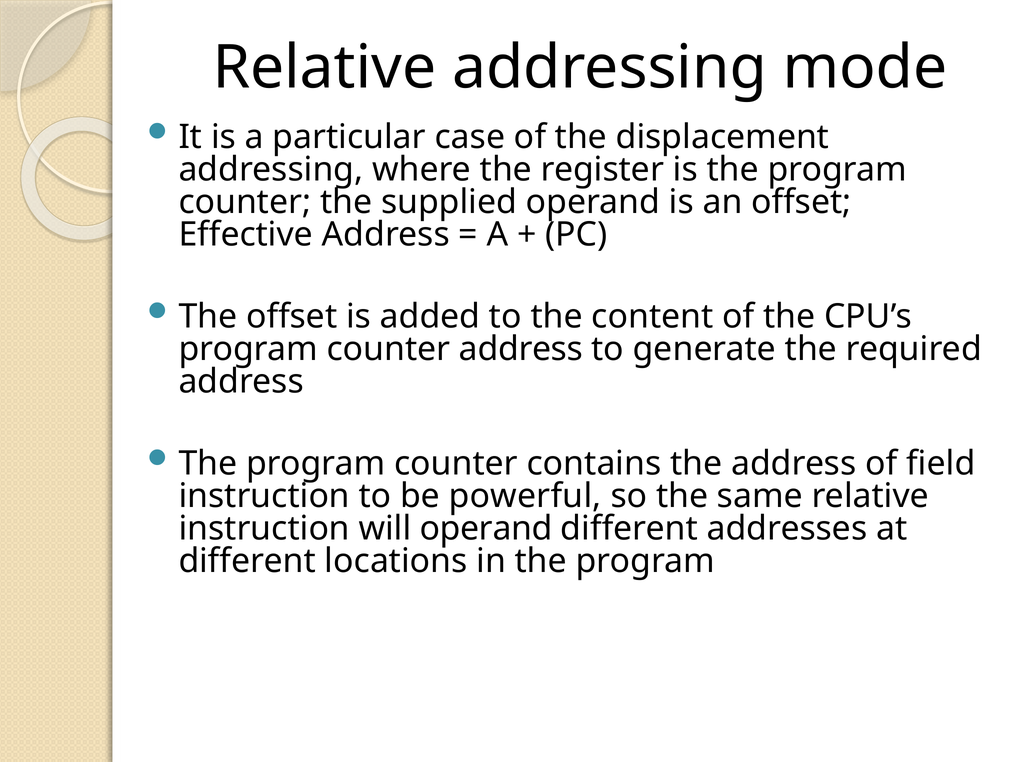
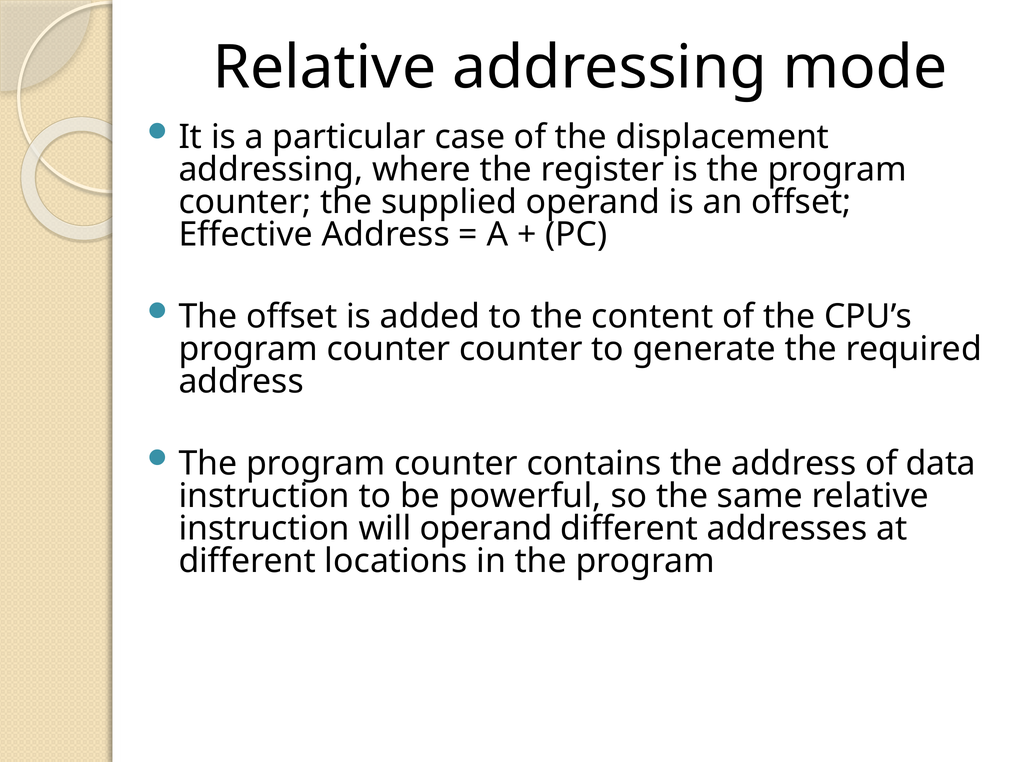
counter address: address -> counter (521, 349)
field: field -> data (941, 463)
